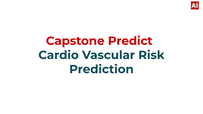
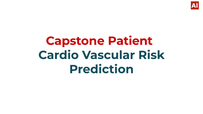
Predict: Predict -> Patient (130, 41)
